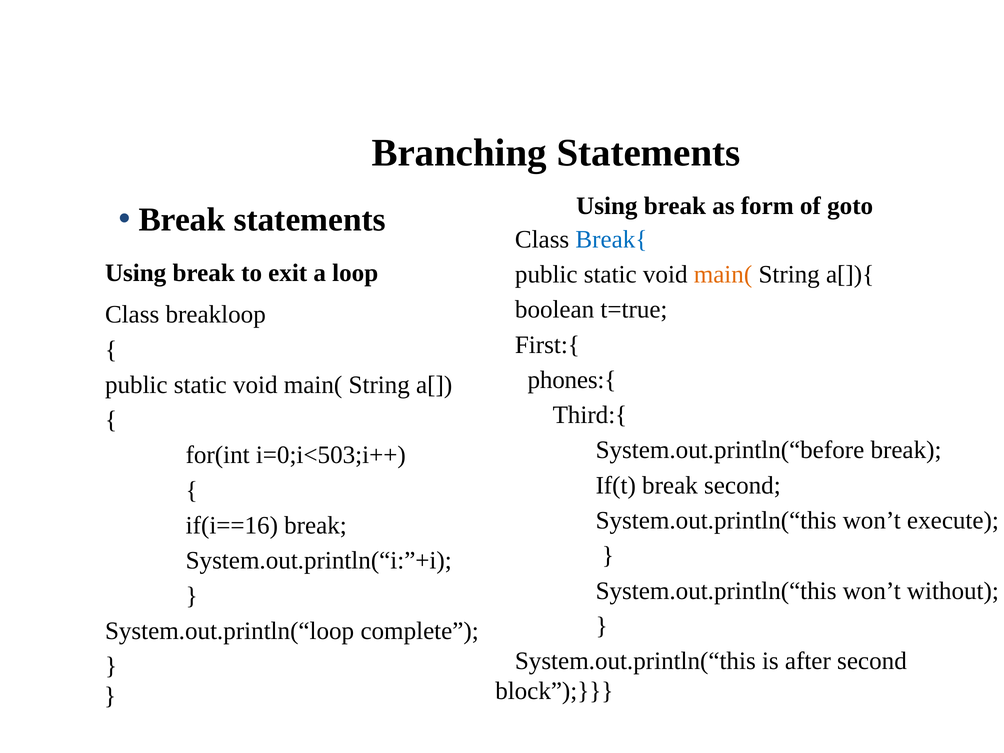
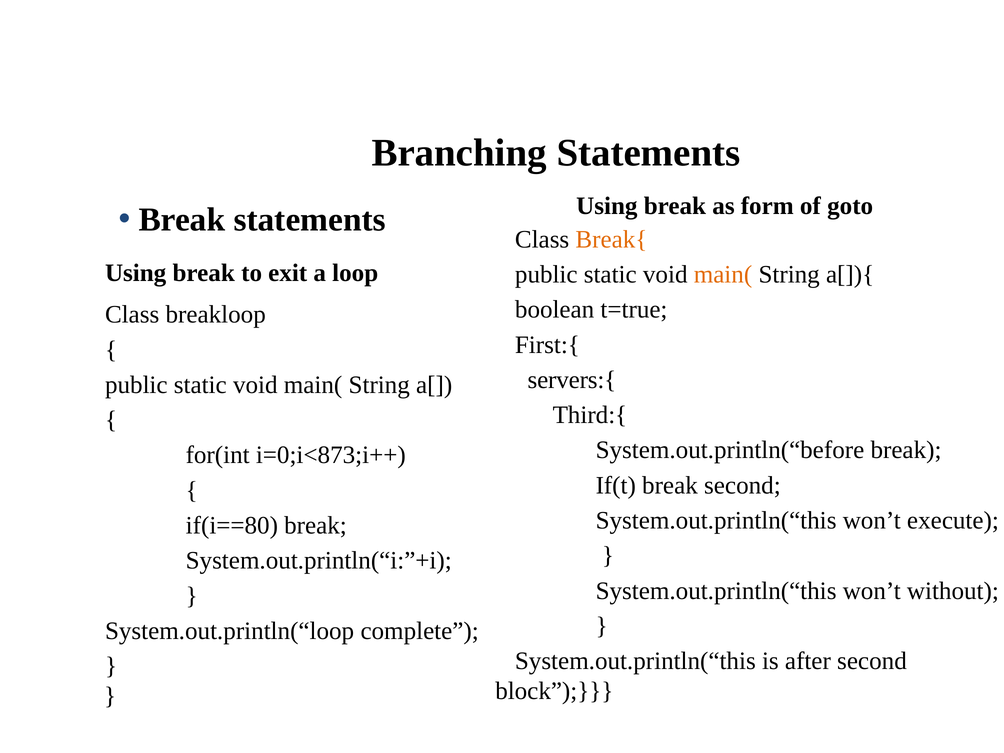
Break{ colour: blue -> orange (611, 239)
phones:{: phones:{ -> servers:{ (572, 380)
i=0;i<503;i++: i=0;i<503;i++ -> i=0;i<873;i++ (331, 455)
if(i==16: if(i==16 -> if(i==80 (232, 525)
